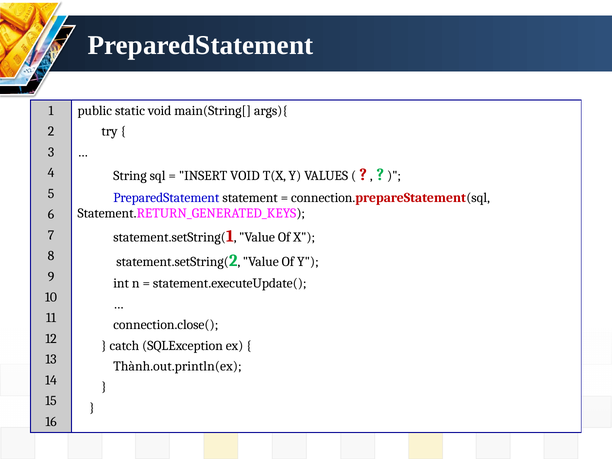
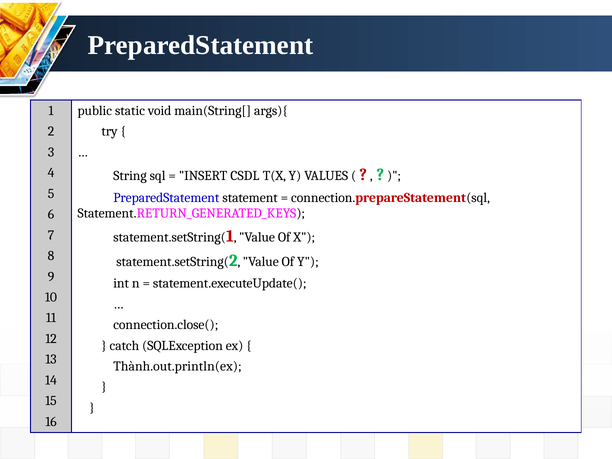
INSERT VOID: VOID -> CSDL (245, 176)
